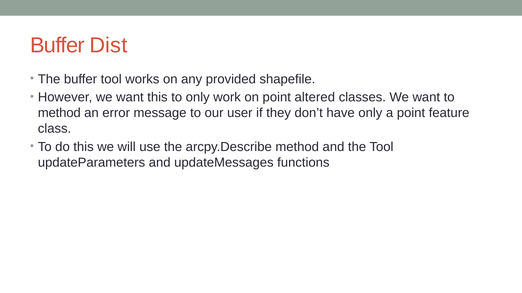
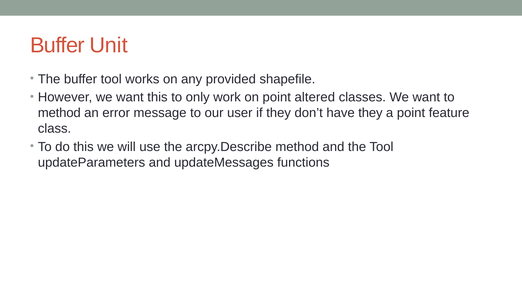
Dist: Dist -> Unit (109, 46)
have only: only -> they (370, 113)
